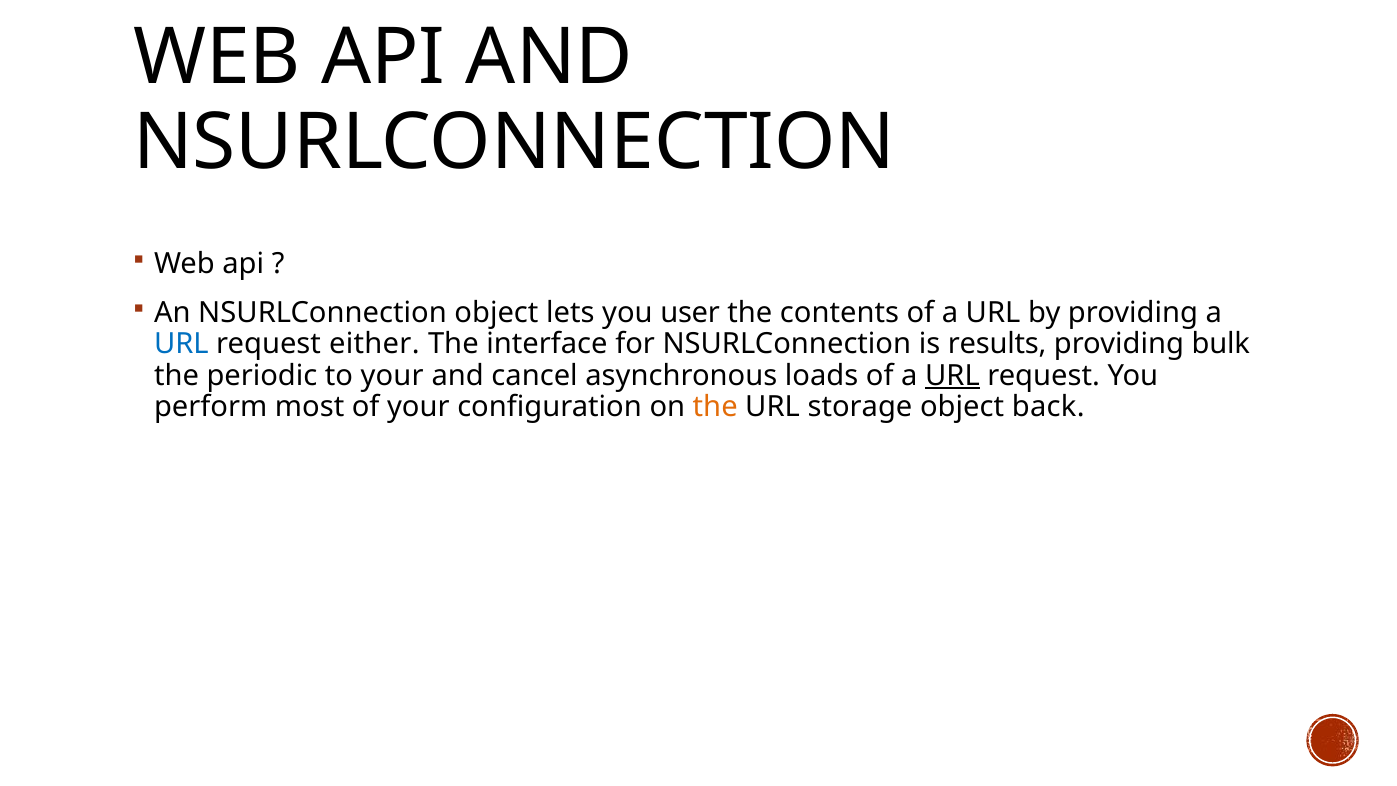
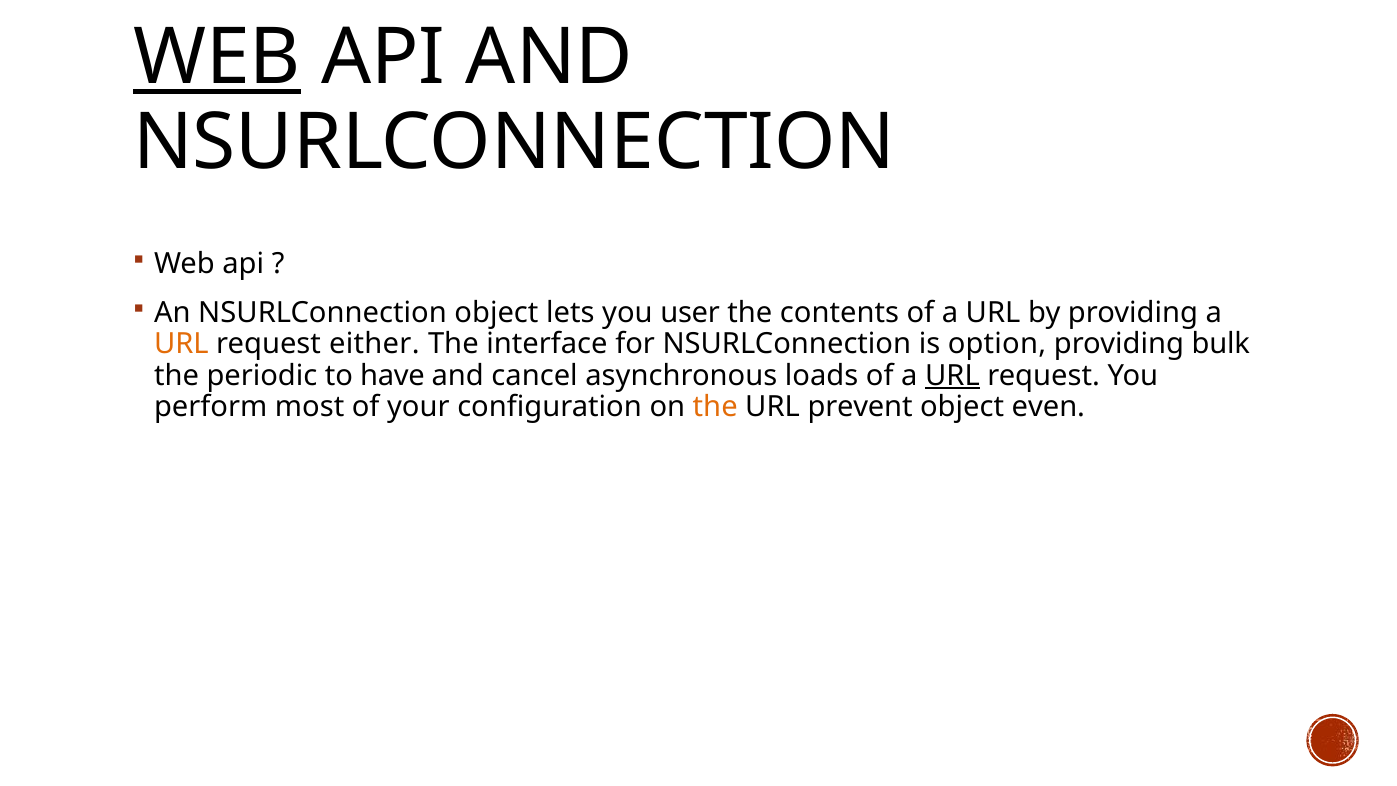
WEB underline: none -> present (217, 58)
URL colour: blue -> orange (181, 344)
results: results -> option (997, 344)
to your: your -> have (392, 376)
storage: storage -> prevent (860, 407)
back: back -> even (1048, 407)
